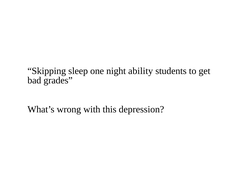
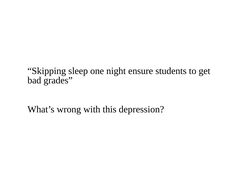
ability: ability -> ensure (141, 71)
